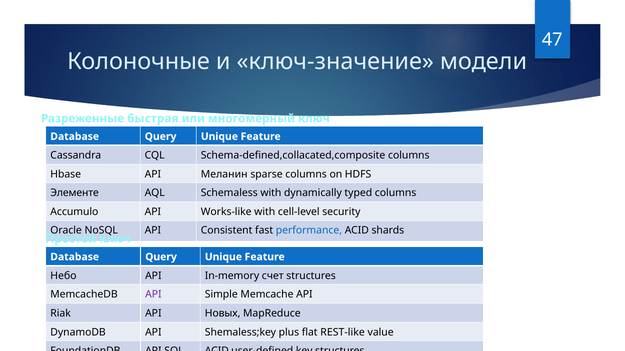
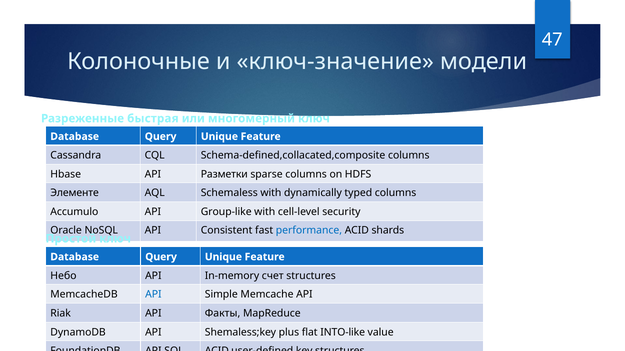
Меланин: Меланин -> Разметки (224, 174)
Works-like: Works-like -> Group-like (226, 212)
API colour: purple -> blue (153, 295)
Новых: Новых -> Факты (223, 314)
REST-like: REST-like -> INTO-like (343, 333)
